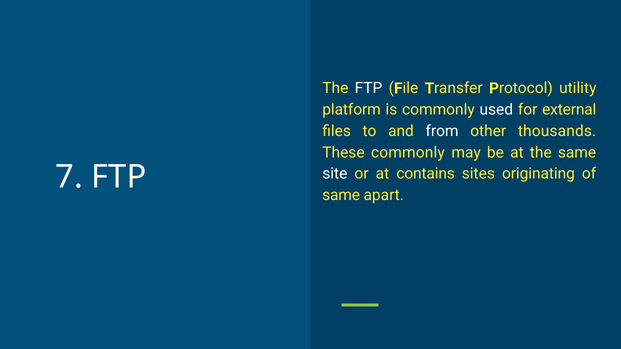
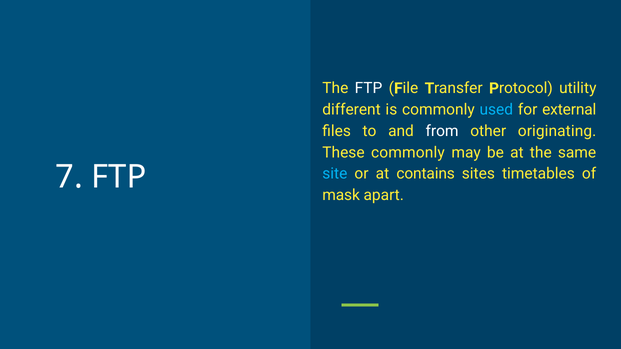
platform: platform -> different (352, 110)
used colour: white -> light blue (496, 110)
thousands: thousands -> originating (557, 131)
site colour: white -> light blue (335, 174)
originating: originating -> timetables (538, 174)
same: same -> mask (341, 195)
